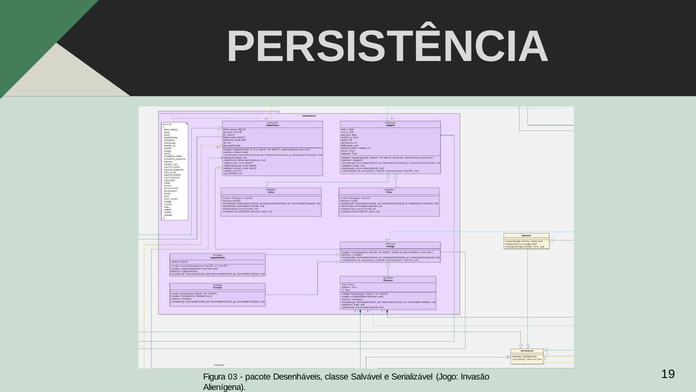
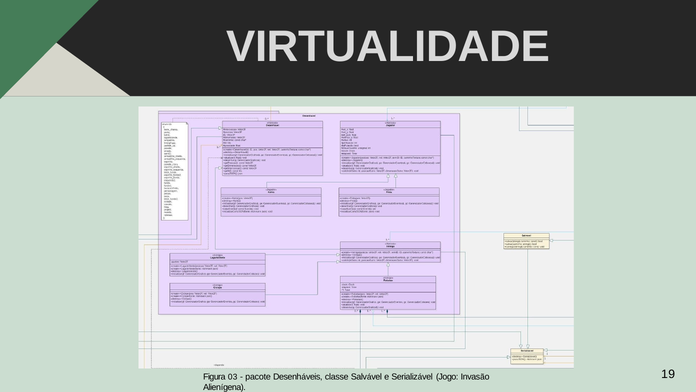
PERSISTÊNCIA: PERSISTÊNCIA -> VIRTUALIDADE (388, 47)
